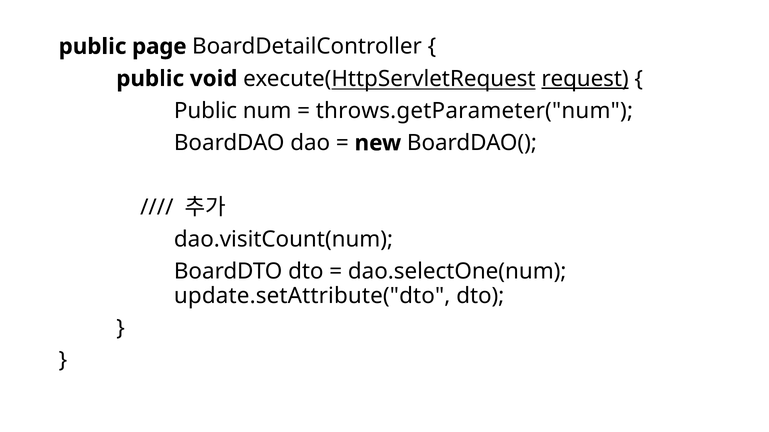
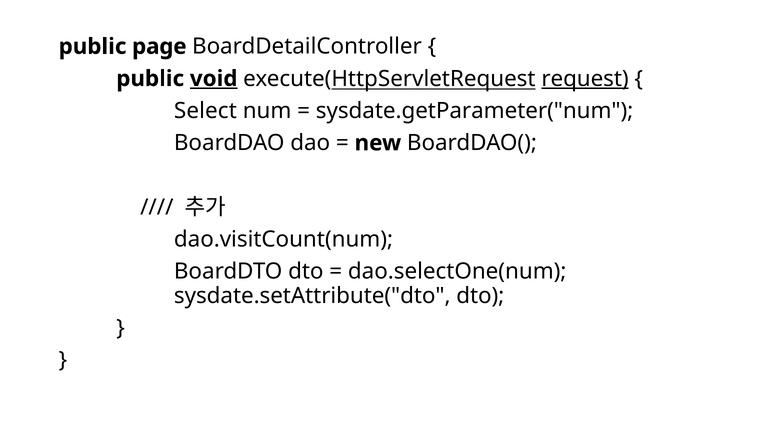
void underline: none -> present (214, 79)
Public: Public -> Select (205, 111)
throws.getParameter("num: throws.getParameter("num -> sysdate.getParameter("num (475, 111)
update.setAttribute("dto: update.setAttribute("dto -> sysdate.setAttribute("dto (312, 296)
